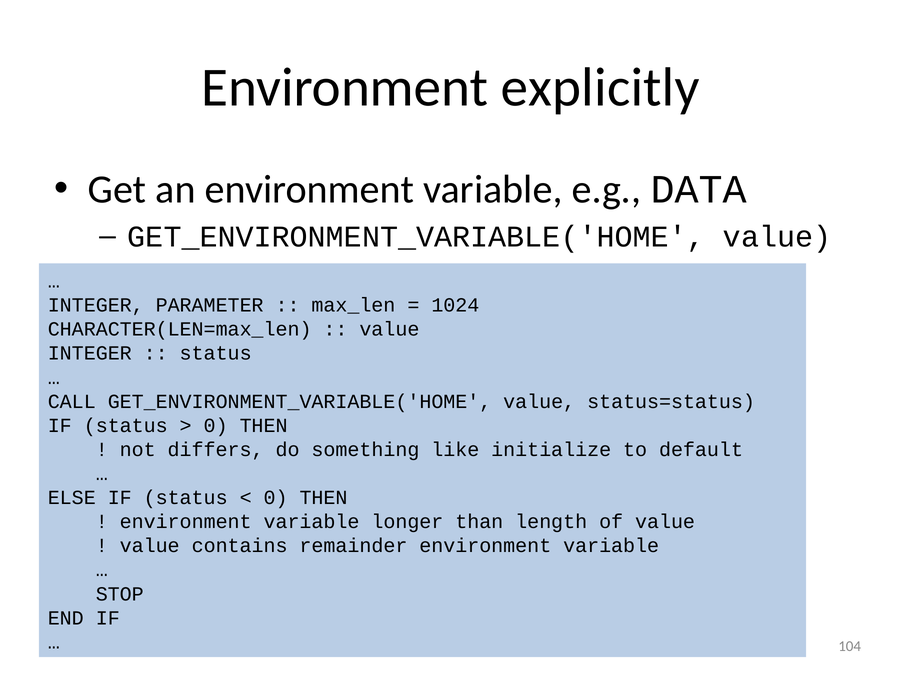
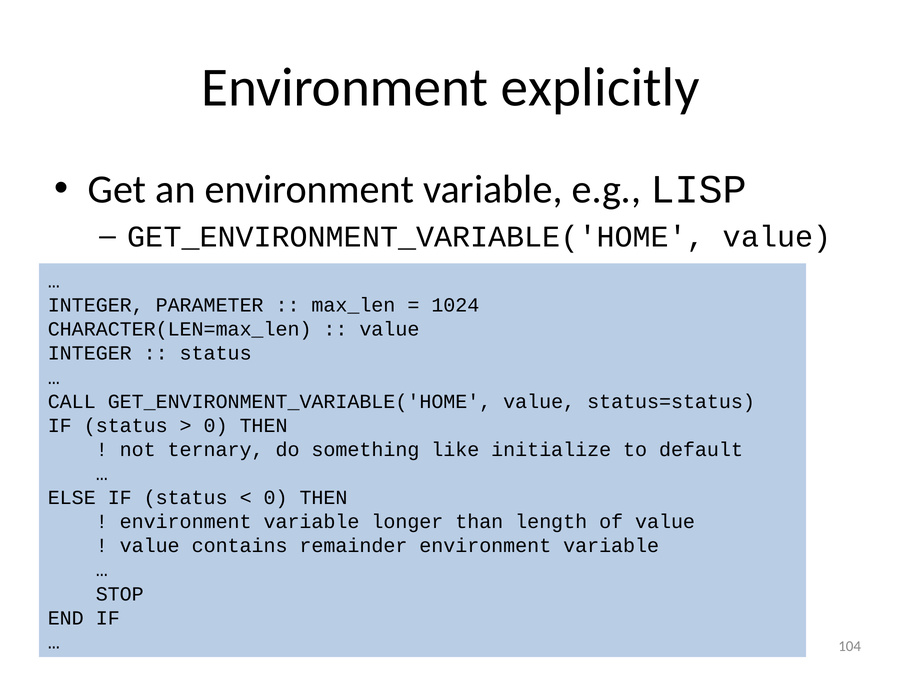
DATA: DATA -> LISP (699, 189)
differs: differs -> ternary (216, 449)
